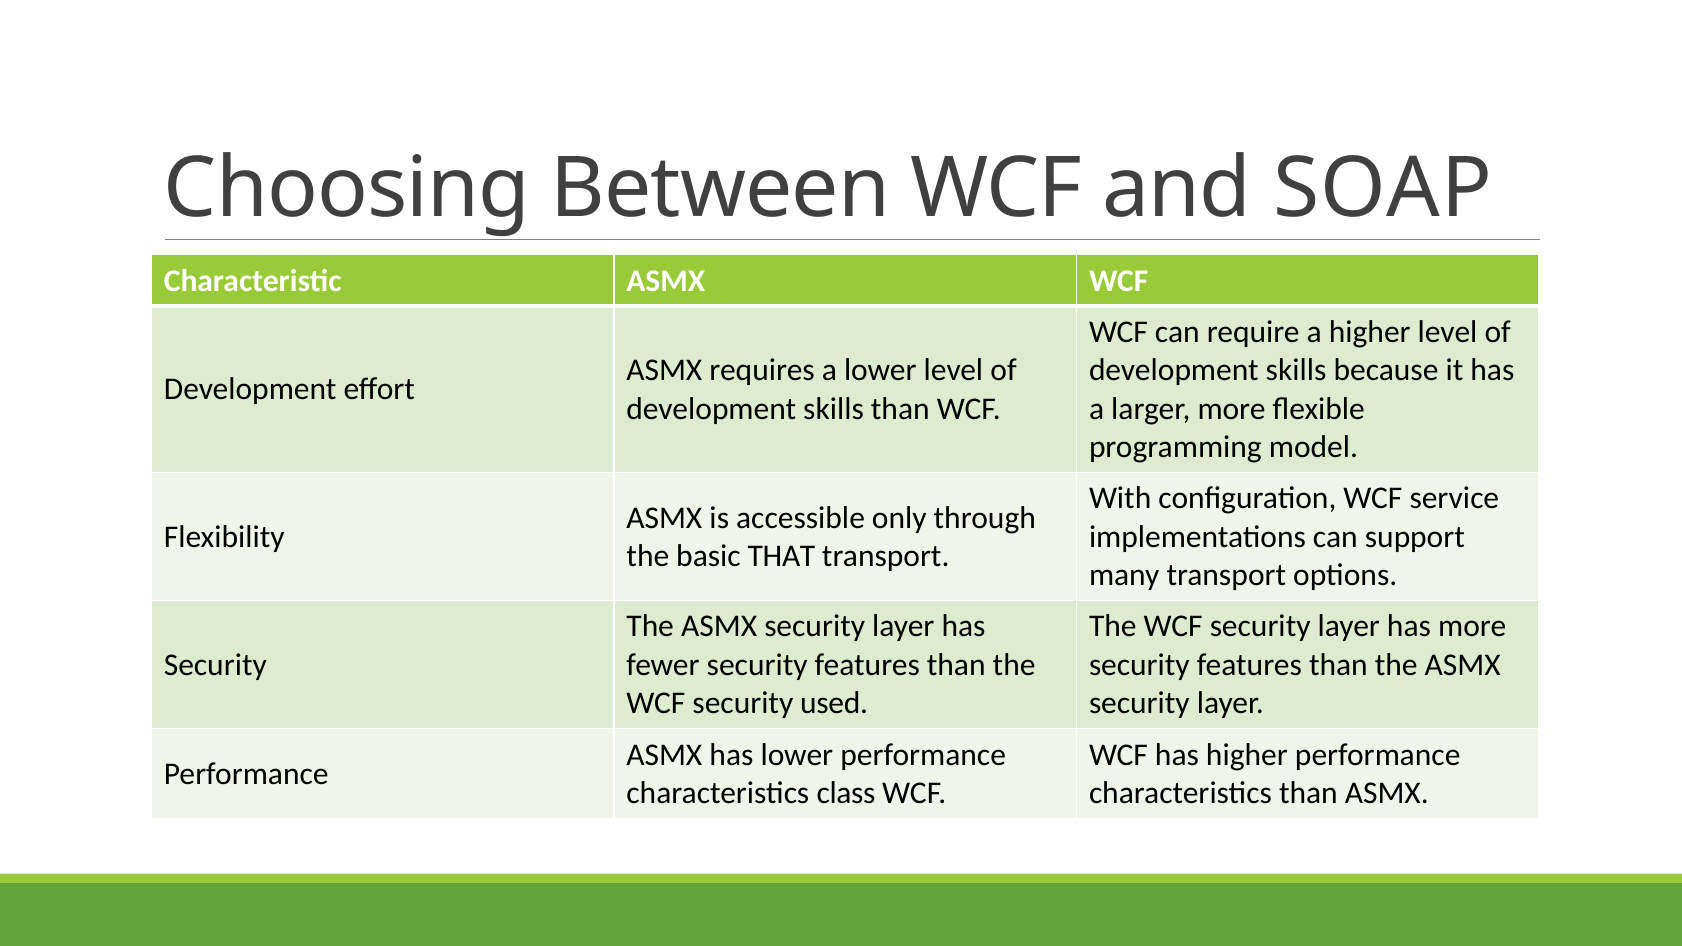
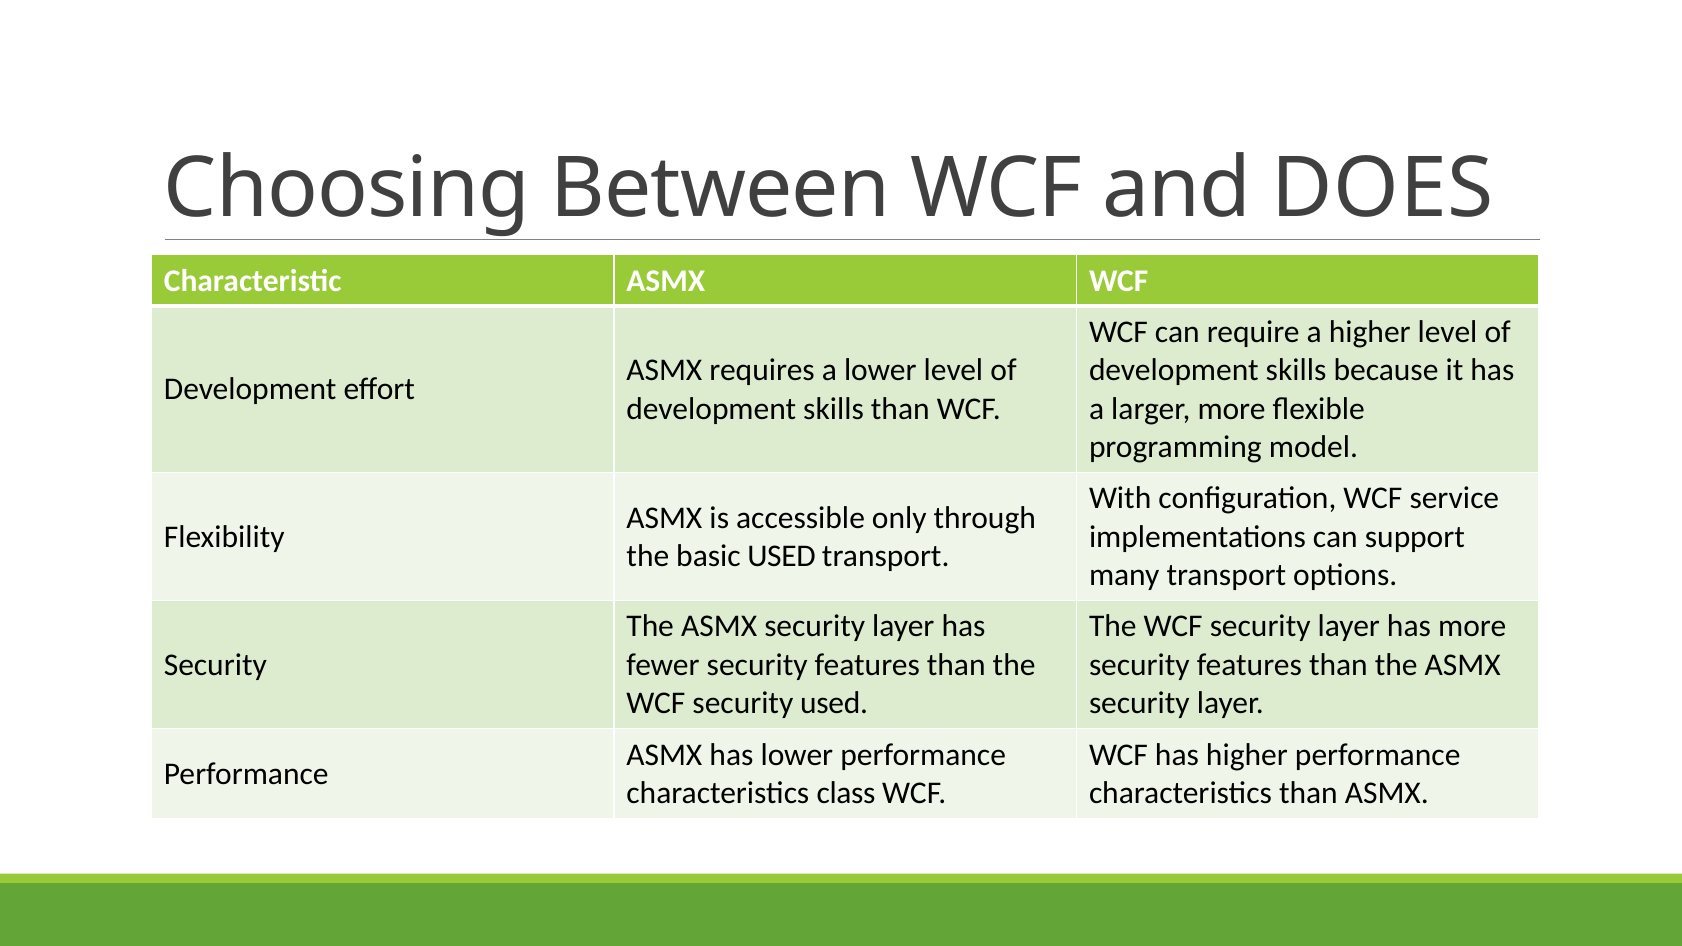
SOAP: SOAP -> DOES (1383, 188)
basic THAT: THAT -> USED (782, 556)
